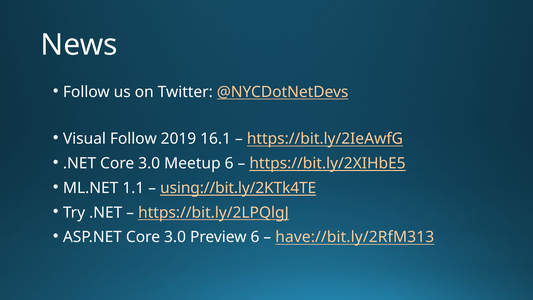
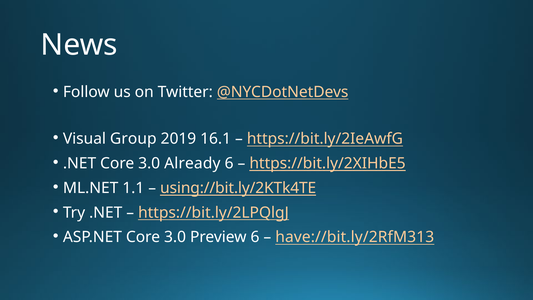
Visual Follow: Follow -> Group (133, 139)
Meetup: Meetup -> Already (192, 163)
